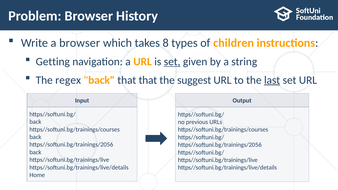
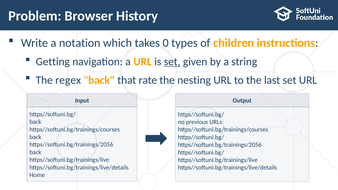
a browser: browser -> notation (80, 43)
8: 8 -> 0 (166, 43)
that that: that -> rate (148, 80)
suggest: suggest -> nesting (194, 80)
last underline: present -> none (272, 80)
